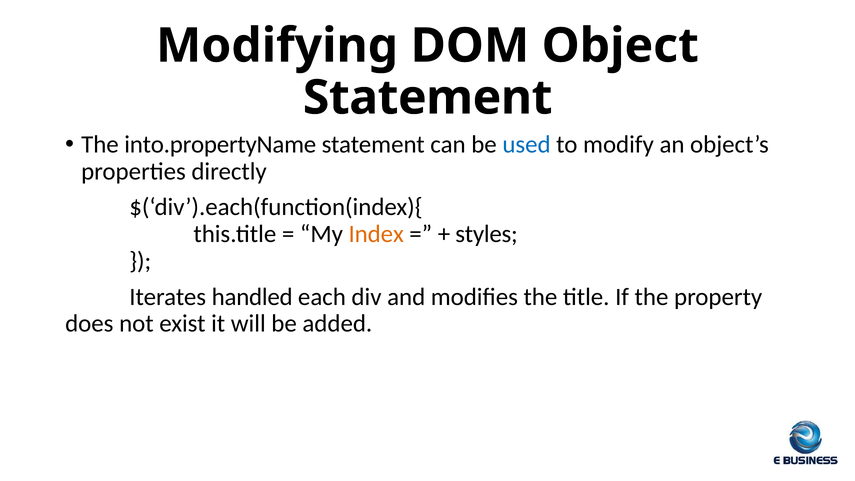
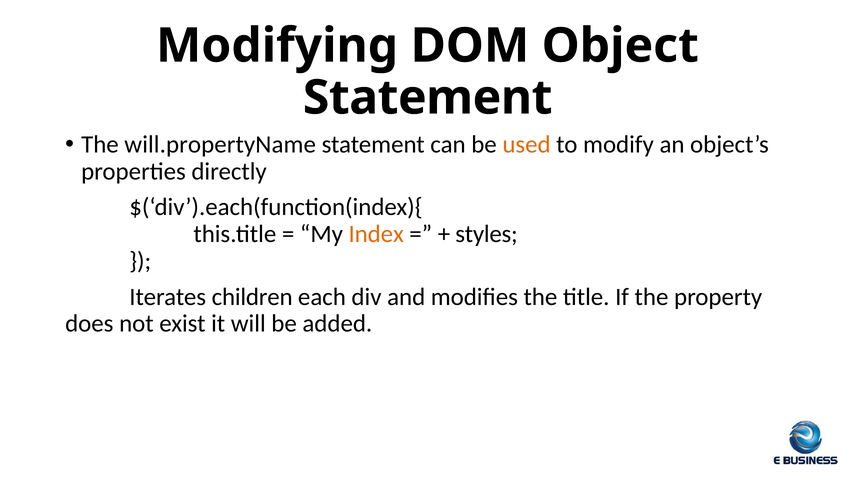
into.propertyName: into.propertyName -> will.propertyName (220, 145)
used colour: blue -> orange (527, 145)
handled: handled -> children (252, 297)
